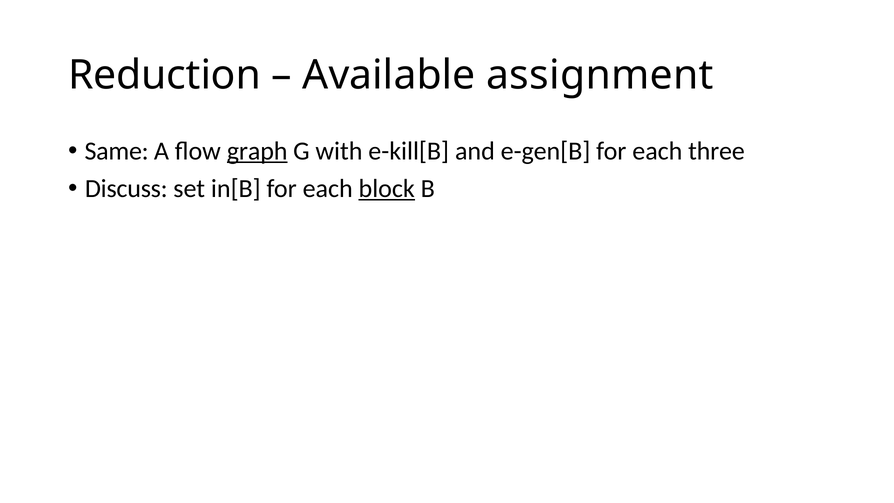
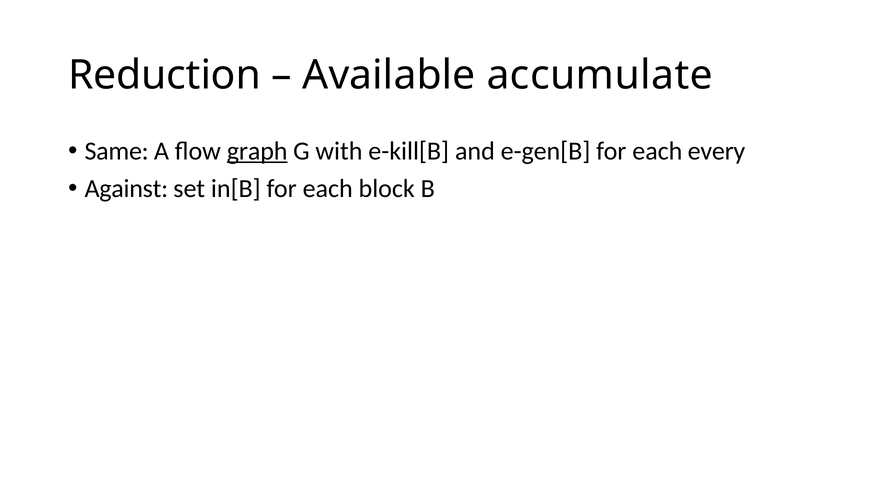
assignment: assignment -> accumulate (600, 75)
three: three -> every (716, 151)
Discuss: Discuss -> Against (126, 189)
block underline: present -> none (387, 189)
